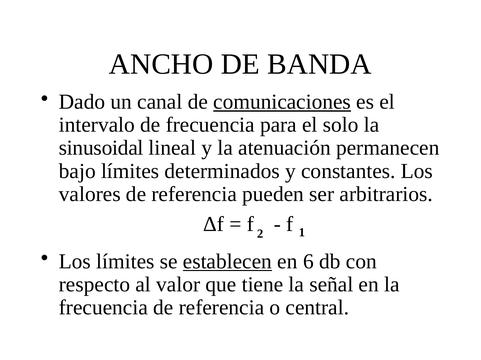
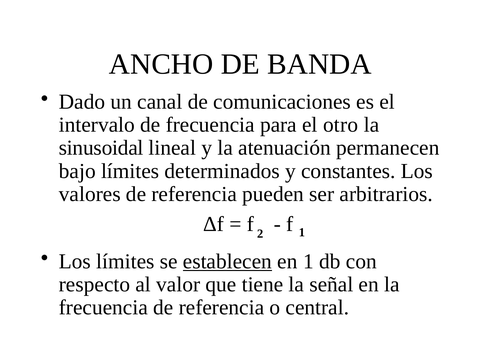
comunicaciones underline: present -> none (282, 102)
solo: solo -> otro (341, 125)
en 6: 6 -> 1 (308, 262)
